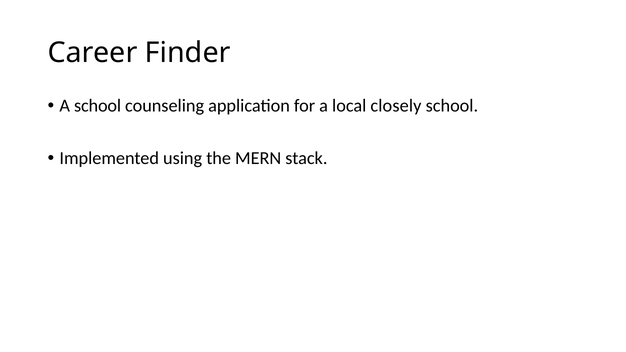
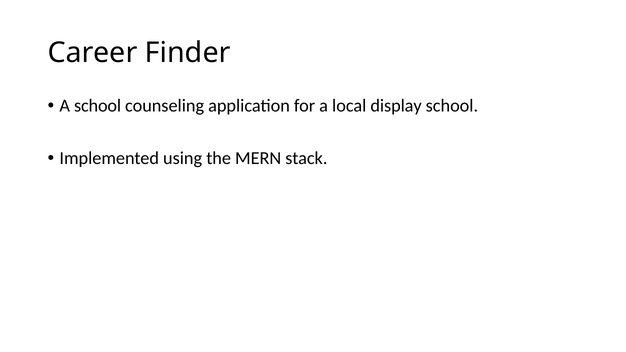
closely: closely -> display (396, 106)
